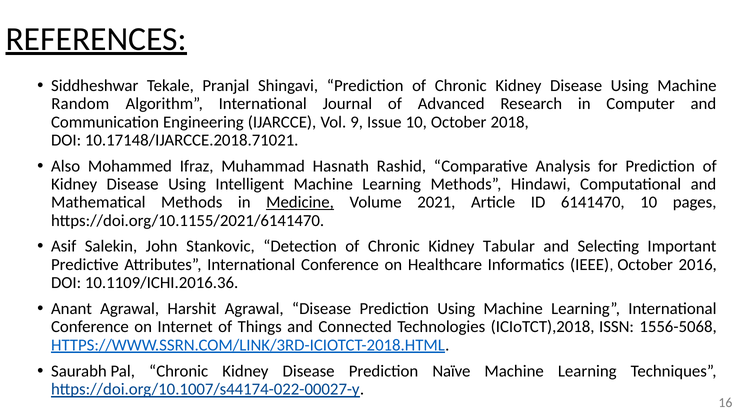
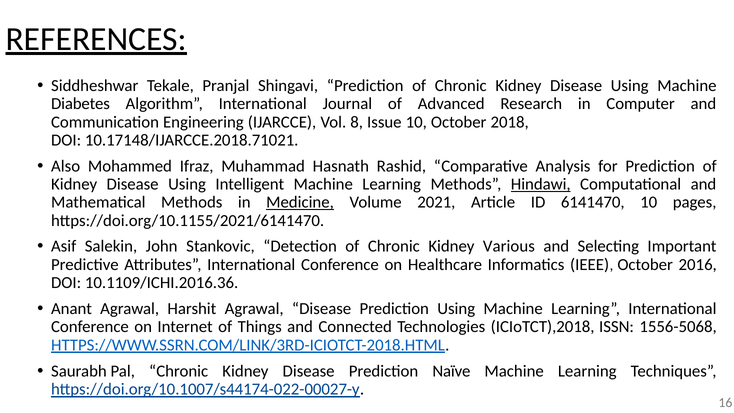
Random: Random -> Diabetes (80, 104)
9: 9 -> 8 (357, 122)
Hindawi underline: none -> present (541, 184)
Tabular: Tabular -> Various (509, 246)
